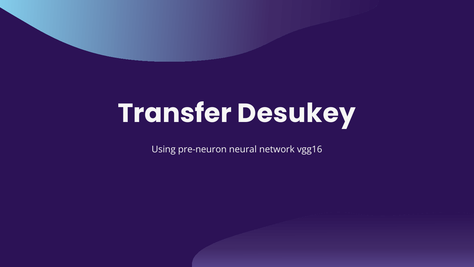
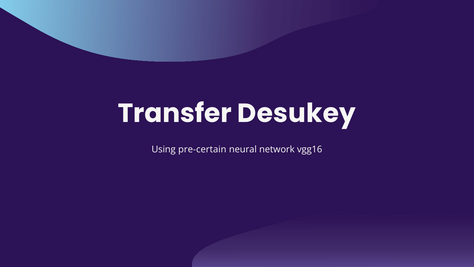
pre-neuron: pre-neuron -> pre-certain (202, 149)
